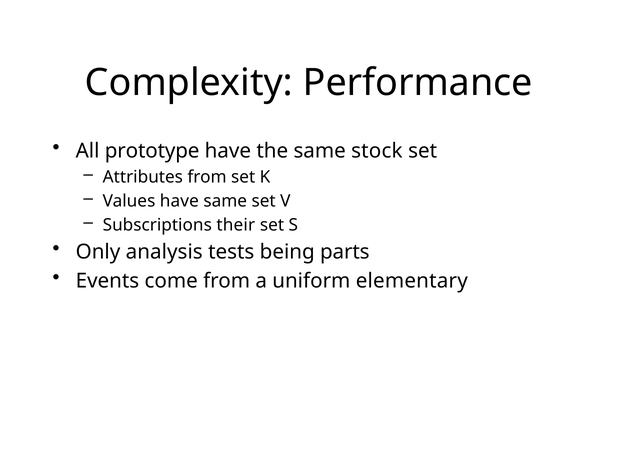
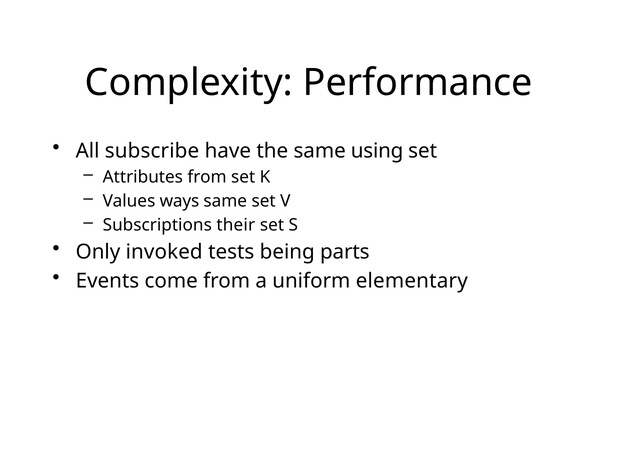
prototype: prototype -> subscribe (152, 151)
stock: stock -> using (377, 151)
Values have: have -> ways (179, 201)
analysis: analysis -> invoked (164, 252)
